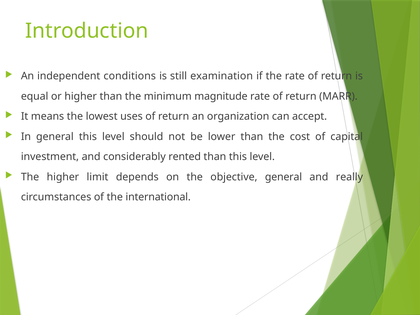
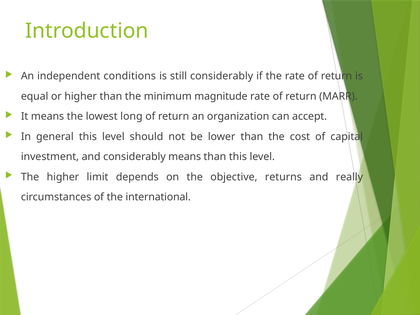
still examination: examination -> considerably (222, 76)
uses: uses -> long (131, 116)
considerably rented: rented -> means (185, 157)
objective general: general -> returns (283, 177)
